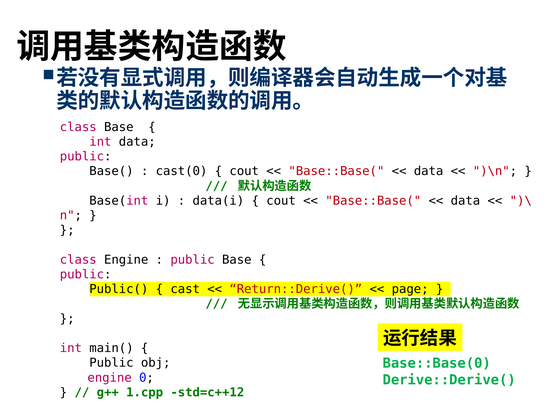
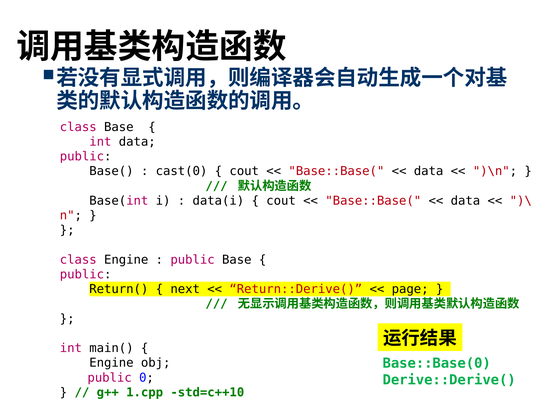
Public(: Public( -> Return( (119, 289)
cast: cast -> next (185, 289)
Public: Public -> Engine (111, 363)
engine: engine -> public (110, 377)
std=c++12: std=c++12 -> std=c++10 (207, 392)
